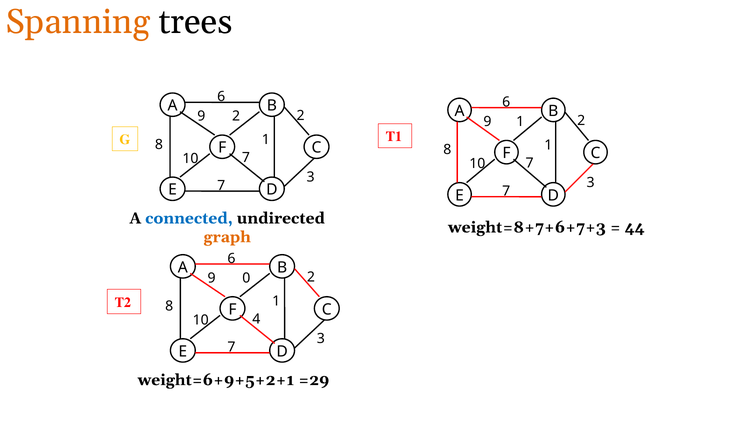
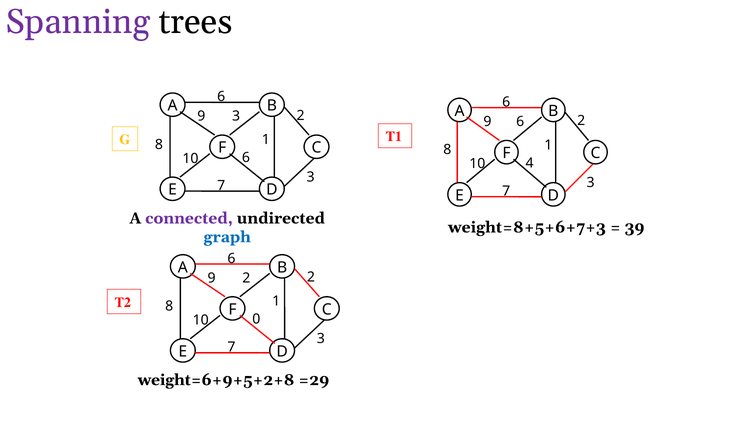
Spanning colour: orange -> purple (78, 22)
9 2: 2 -> 3 (236, 116)
9 1: 1 -> 6 (520, 122)
7: 7 -> 6 (246, 157)
7: 7 -> 4 (530, 163)
connected colour: blue -> purple (189, 218)
weight=8+7+6+7+3: weight=8+7+6+7+3 -> weight=8+5+6+7+3 (527, 227)
44: 44 -> 39 (635, 227)
graph colour: orange -> blue (227, 237)
9 0: 0 -> 2 (246, 278)
4: 4 -> 0 (256, 319)
weight=6+9+5+2+1: weight=6+9+5+2+1 -> weight=6+9+5+2+8 (216, 380)
